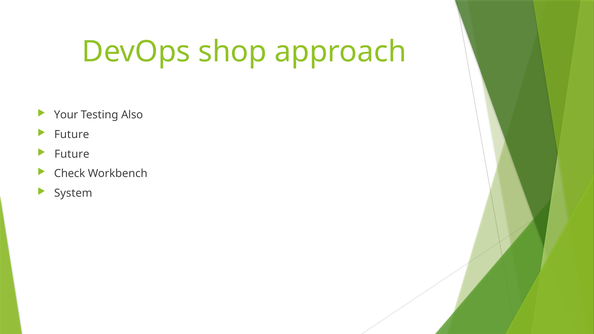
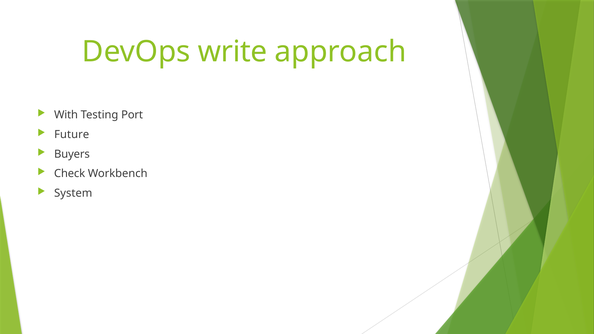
shop: shop -> write (233, 52)
Your: Your -> With (66, 115)
Also: Also -> Port (132, 115)
Future: Future -> Buyers (72, 154)
